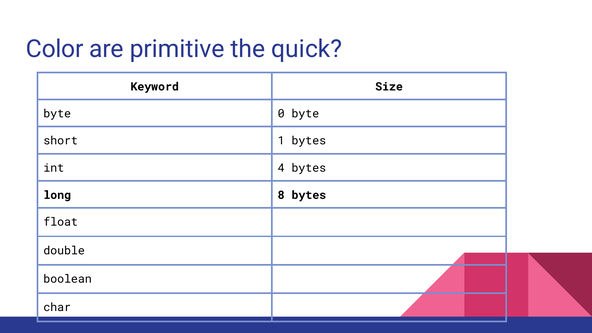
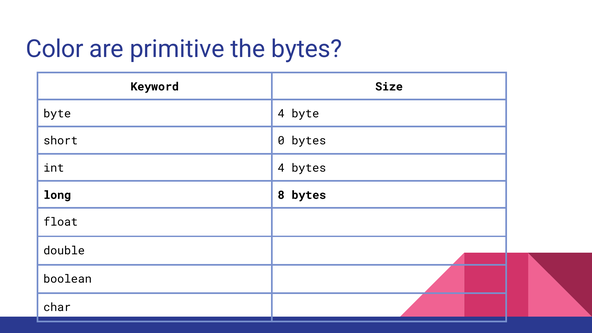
the quick: quick -> bytes (307, 49)
byte 0: 0 -> 4 (281, 114)
1: 1 -> 0 (281, 141)
